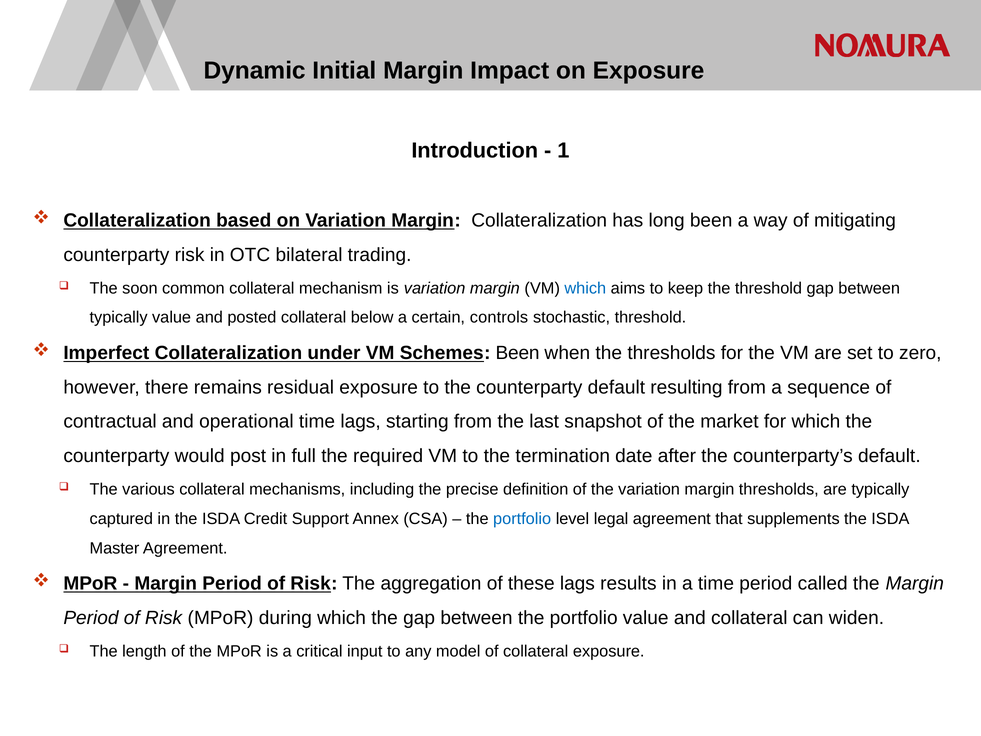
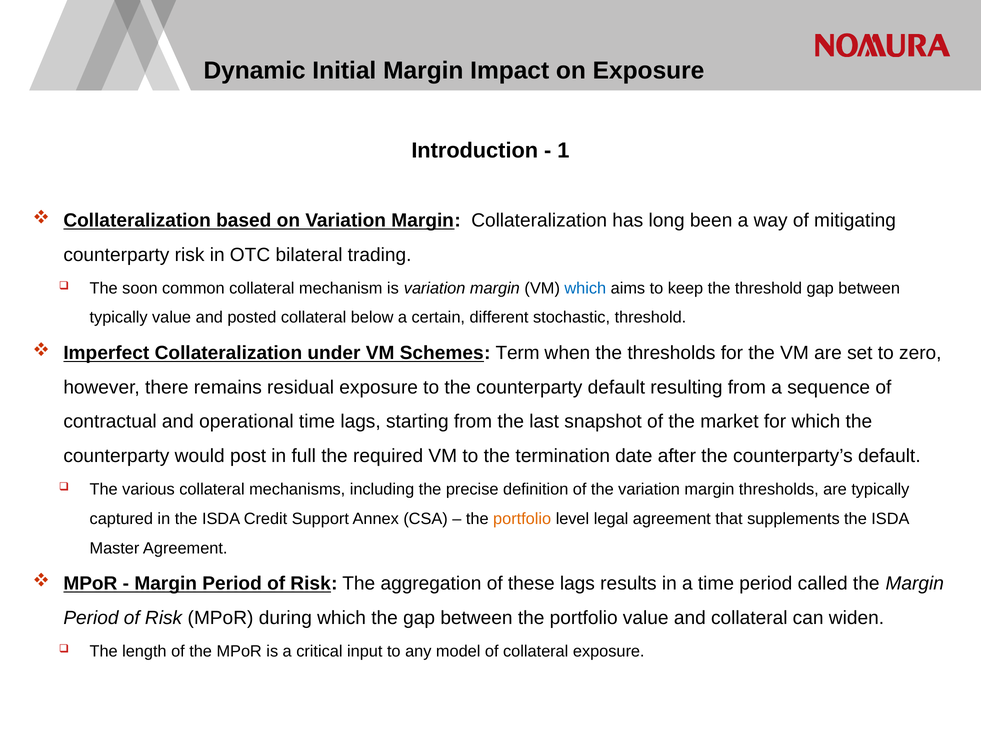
controls: controls -> different (499, 317)
Schemes Been: Been -> Term (518, 353)
portfolio colour: blue -> orange (522, 519)
